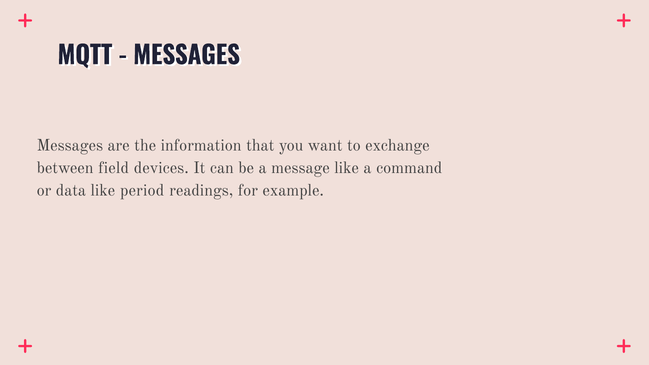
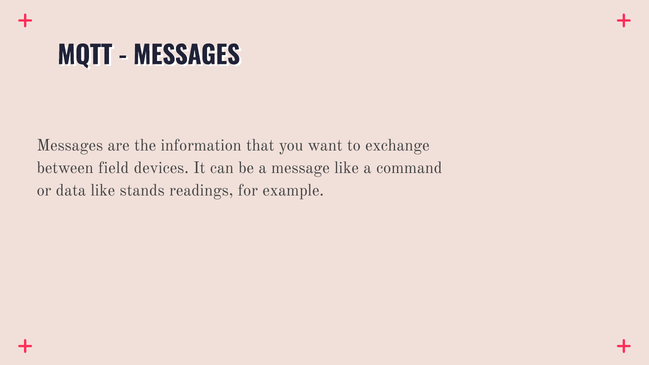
period: period -> stands (142, 190)
